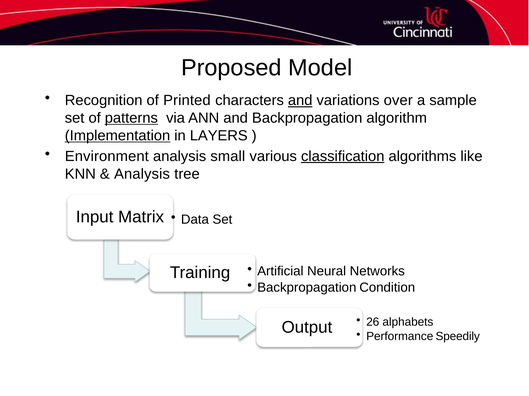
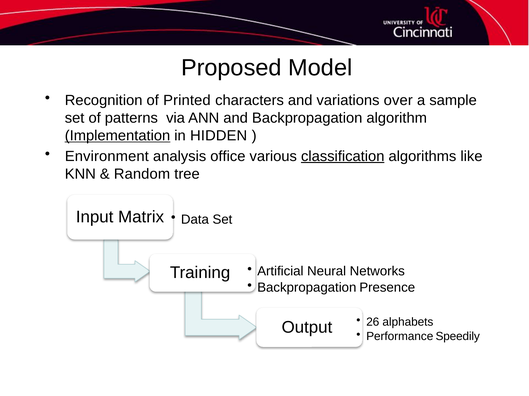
and underline: present -> none (300, 101)
patterns underline: present -> none (131, 118)
LAYERS: LAYERS -> HIDDEN (219, 136)
small: small -> office (228, 157)
Analysis: Analysis -> Random (142, 174)
Condition: Condition -> Presence (387, 288)
